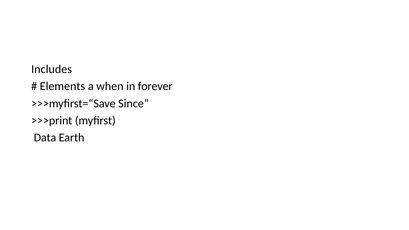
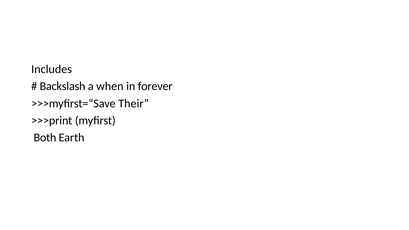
Elements: Elements -> Backslash (63, 86)
Since: Since -> Their (134, 103)
Data: Data -> Both (45, 138)
